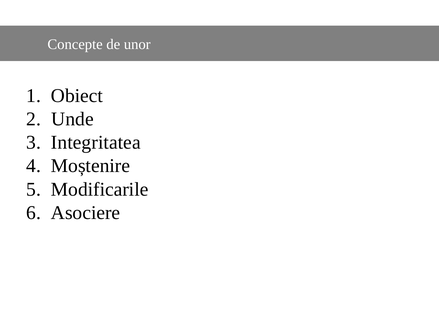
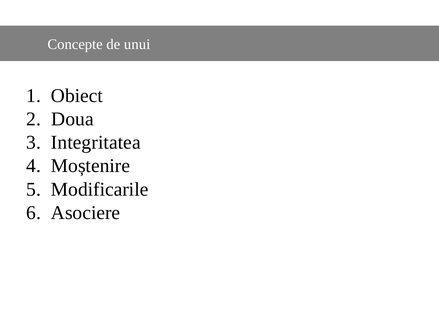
unor: unor -> unui (137, 44)
Unde: Unde -> Doua (73, 119)
